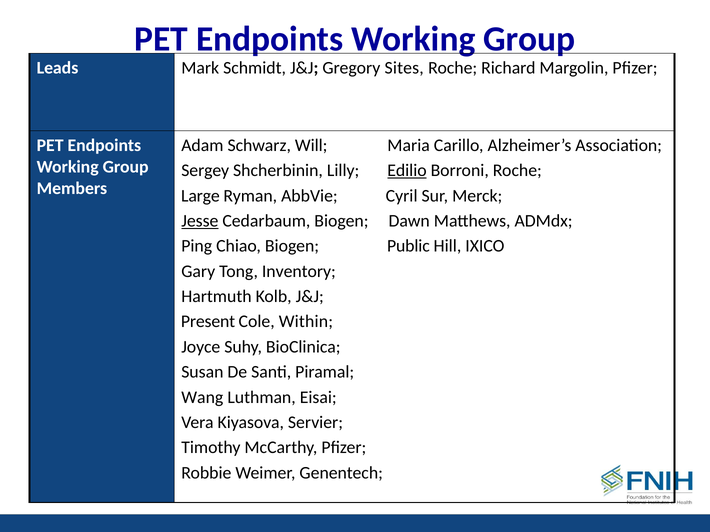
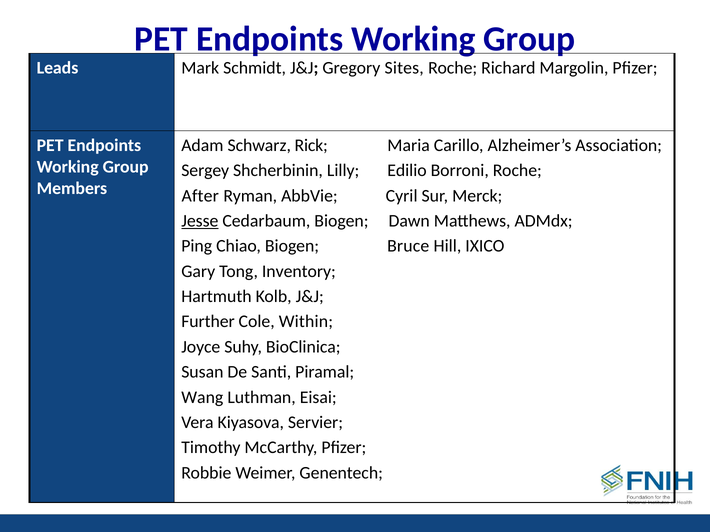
Will: Will -> Rick (311, 145)
Edilio underline: present -> none (407, 171)
Large: Large -> After (200, 196)
Public: Public -> Bruce (408, 246)
Present: Present -> Further (208, 322)
